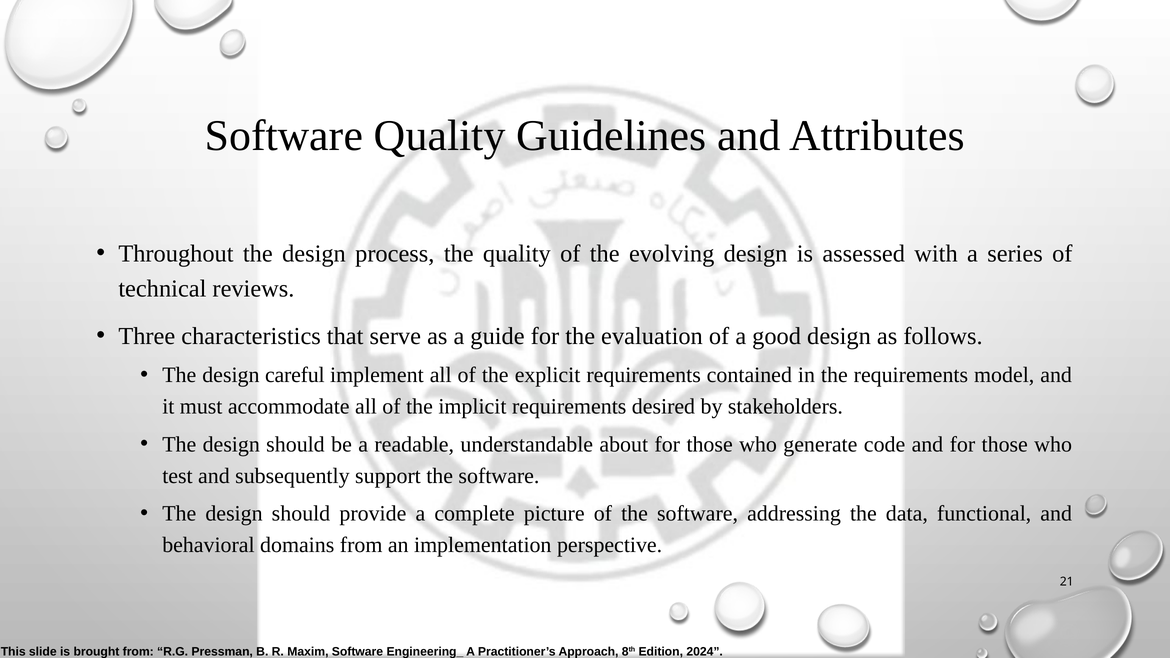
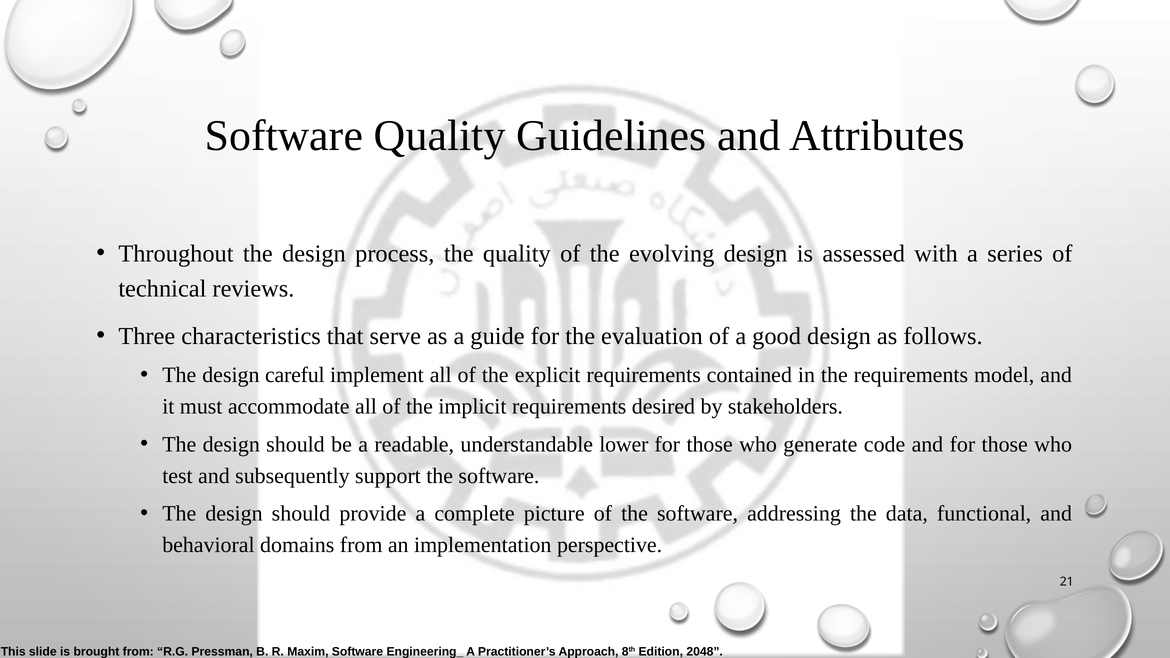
about: about -> lower (624, 444)
2024: 2024 -> 2048 (705, 652)
